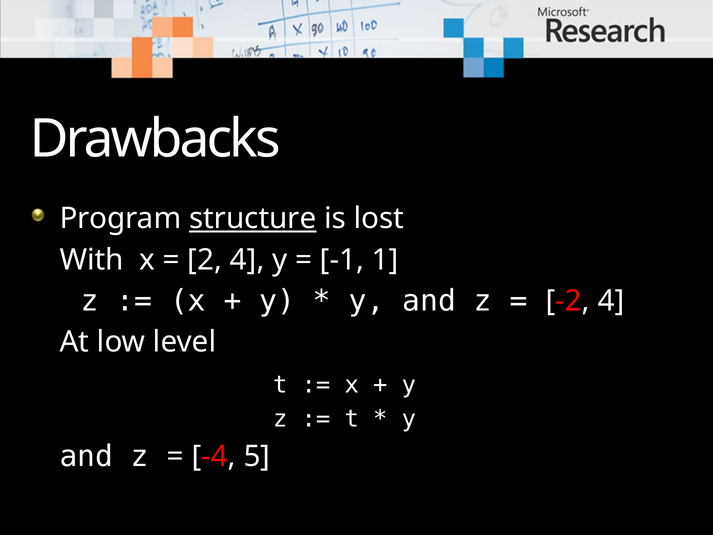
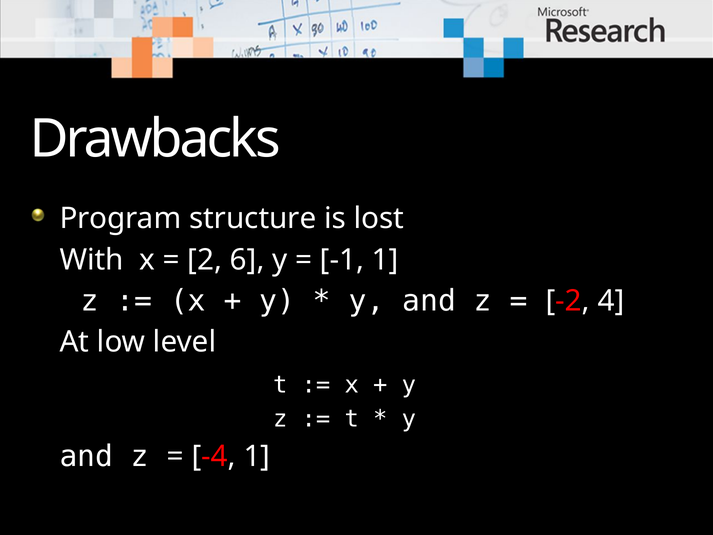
structure underline: present -> none (253, 219)
2 4: 4 -> 6 (247, 260)
-4 5: 5 -> 1 (257, 456)
